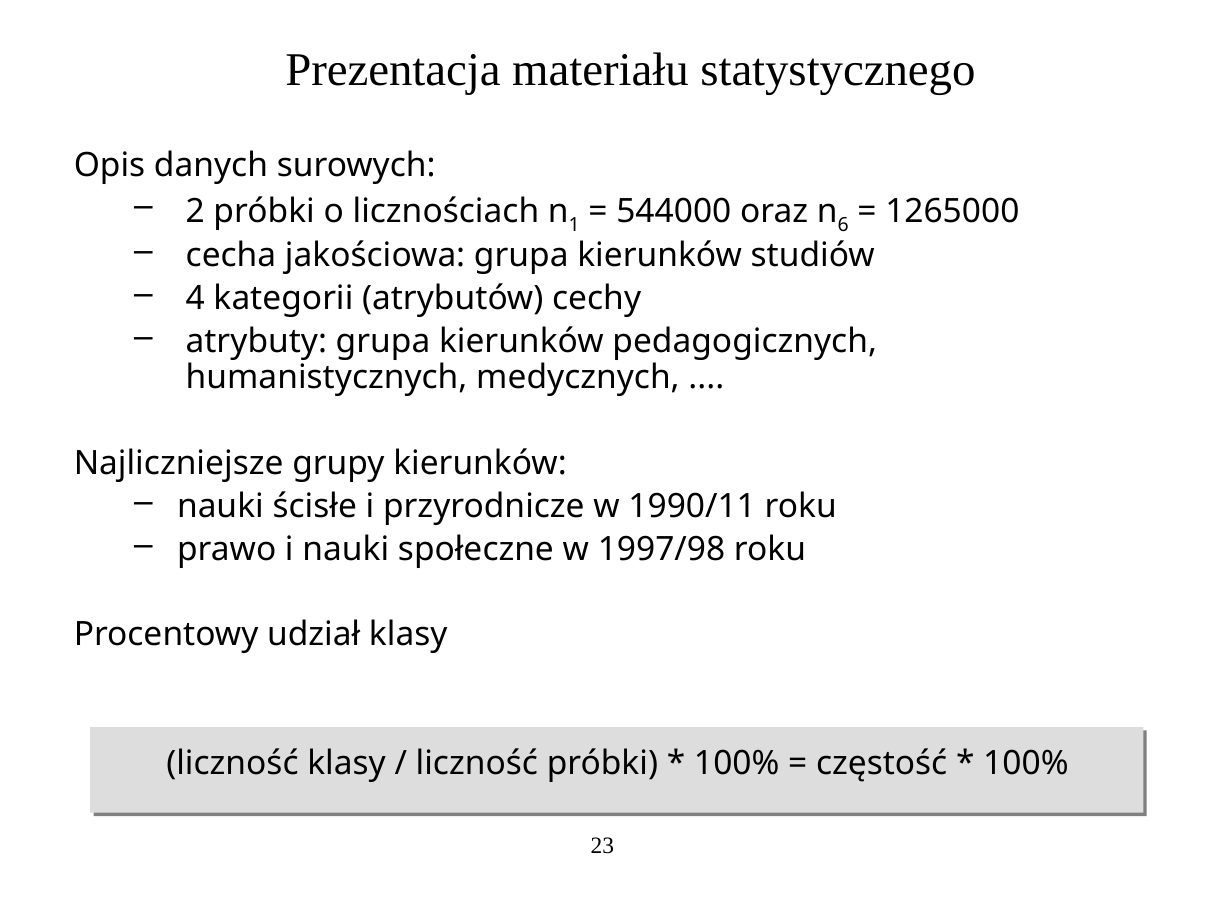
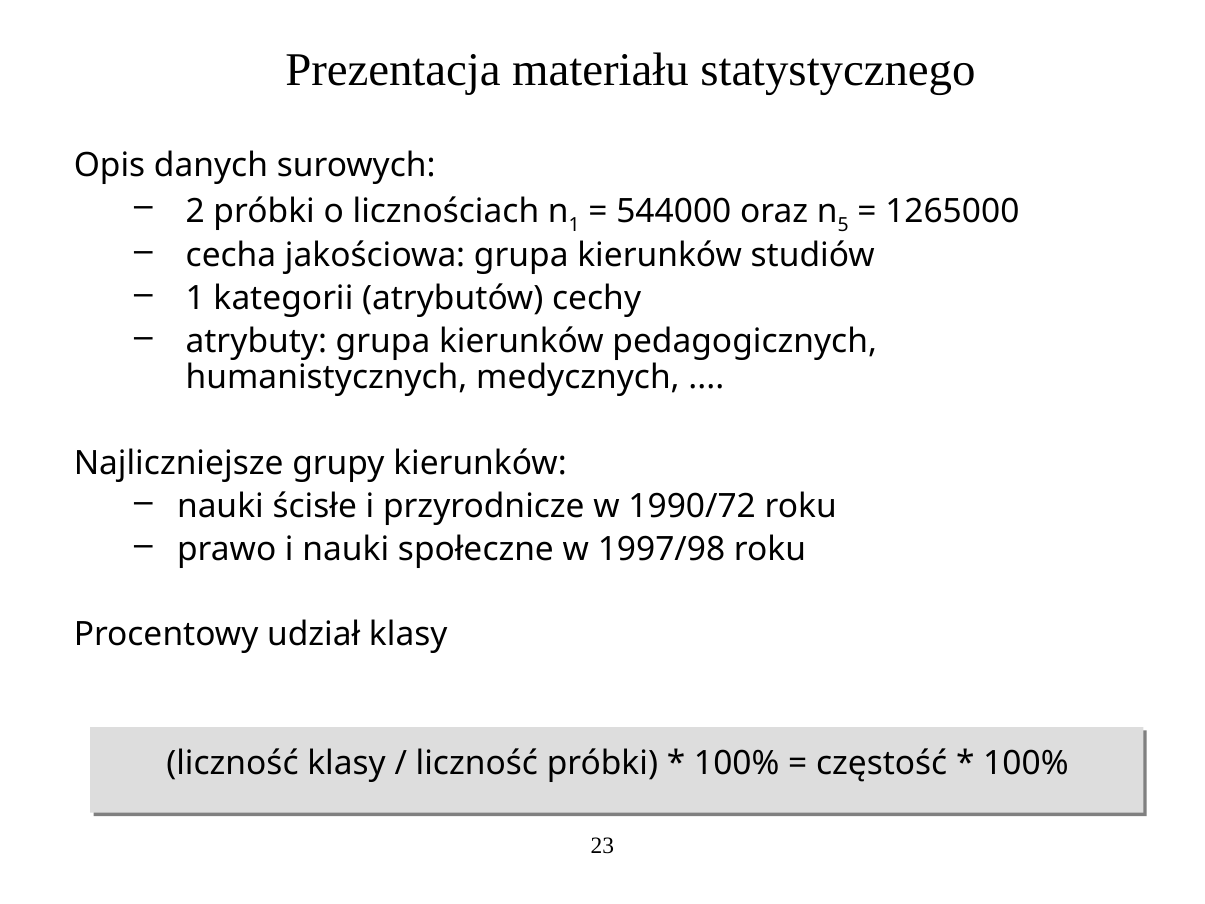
6: 6 -> 5 (843, 225)
4: 4 -> 1 (195, 298)
1990/11: 1990/11 -> 1990/72 (692, 506)
